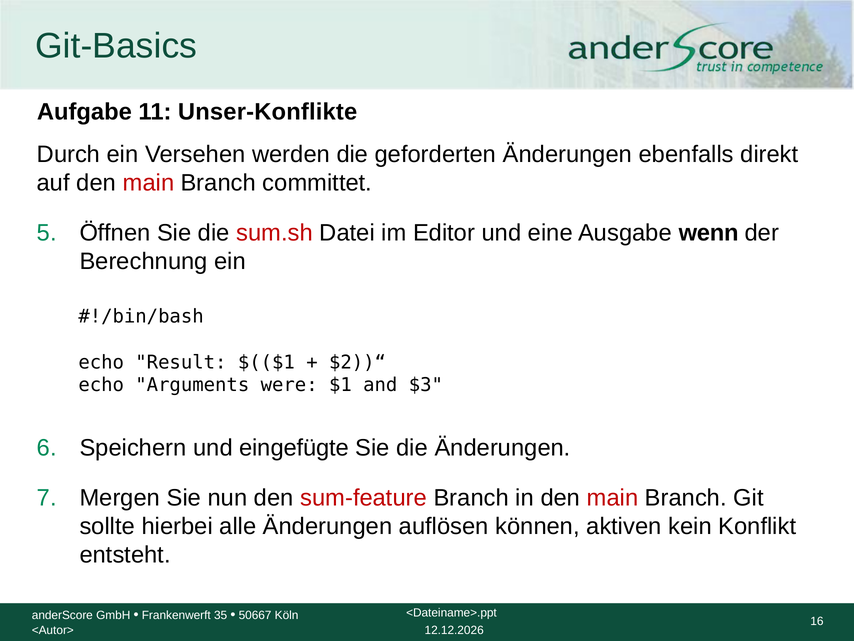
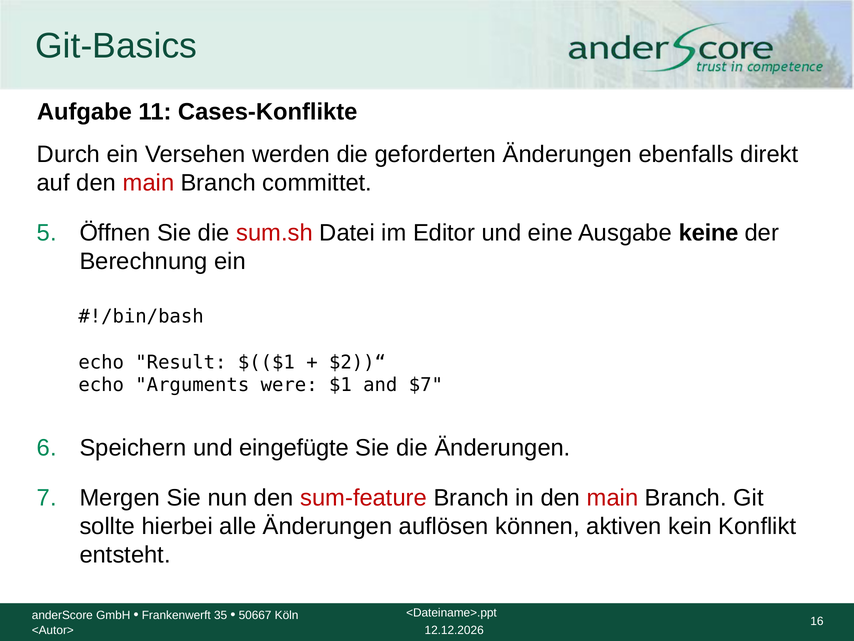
Unser-Konflikte: Unser-Konflikte -> Cases-Konflikte (268, 112)
wenn: wenn -> keine (709, 233)
$3: $3 -> $7 (426, 385)
